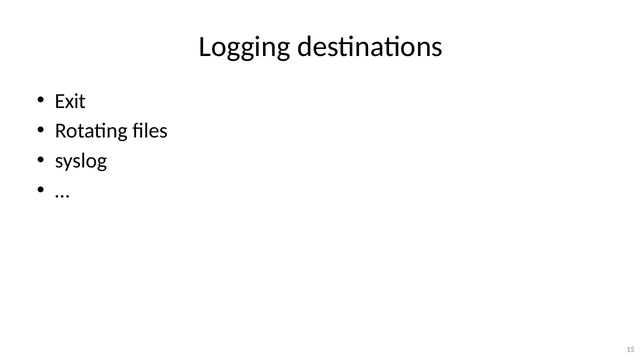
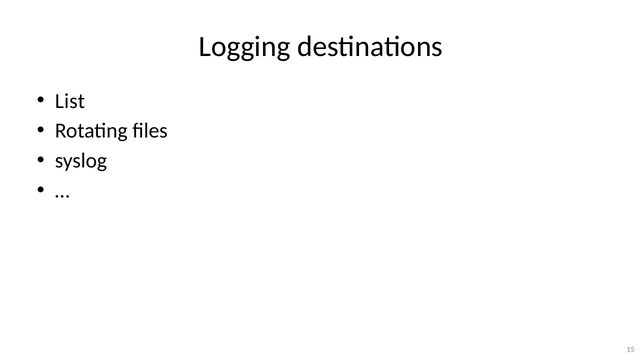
Exit: Exit -> List (70, 101)
